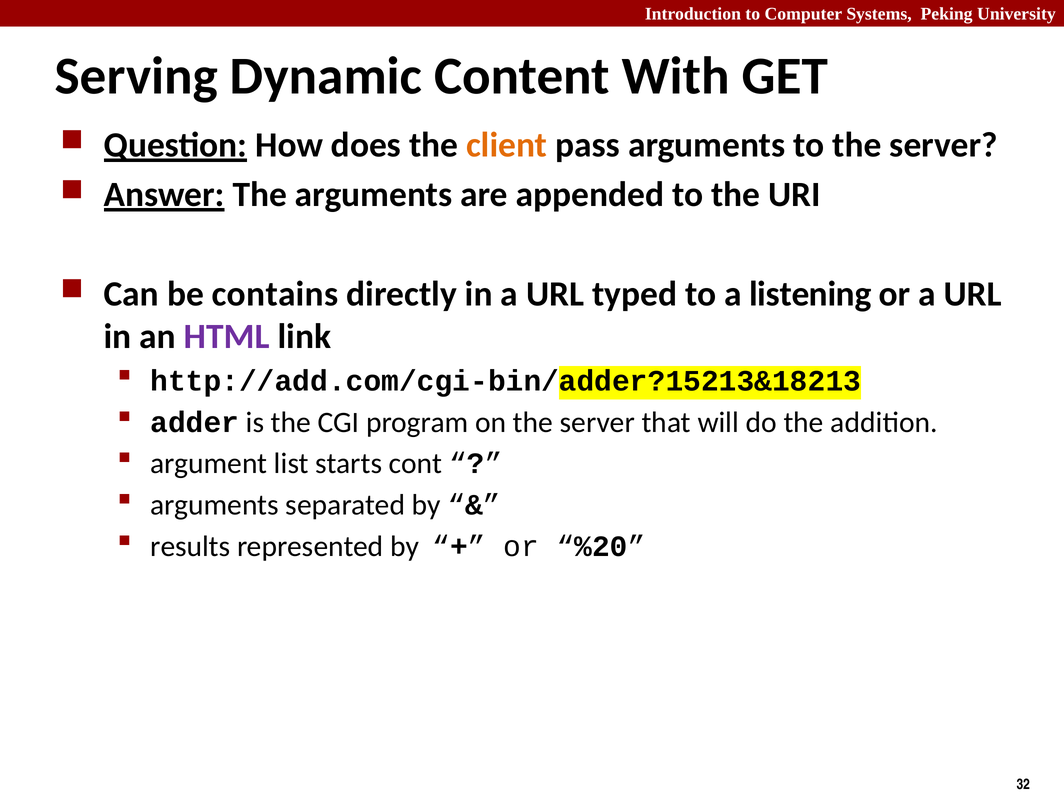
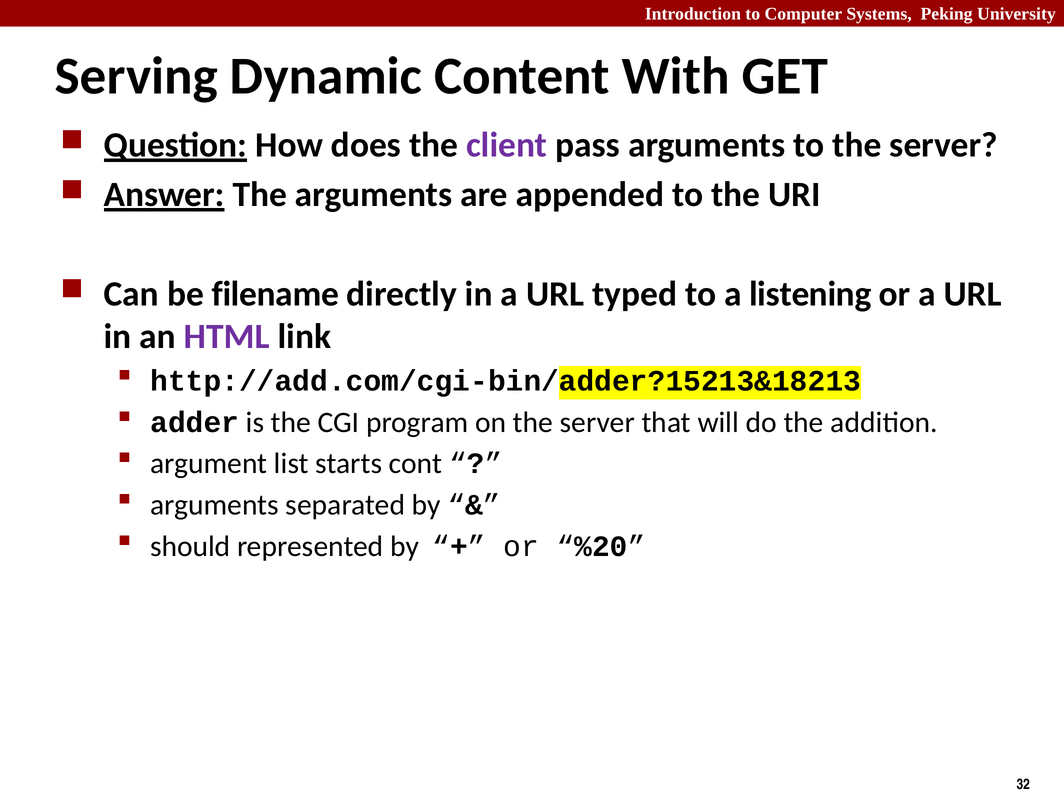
client colour: orange -> purple (507, 145)
contains: contains -> filename (275, 294)
results: results -> should (190, 546)
